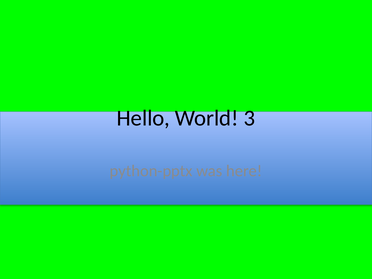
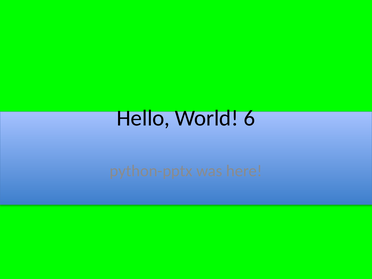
3: 3 -> 6 (249, 118)
